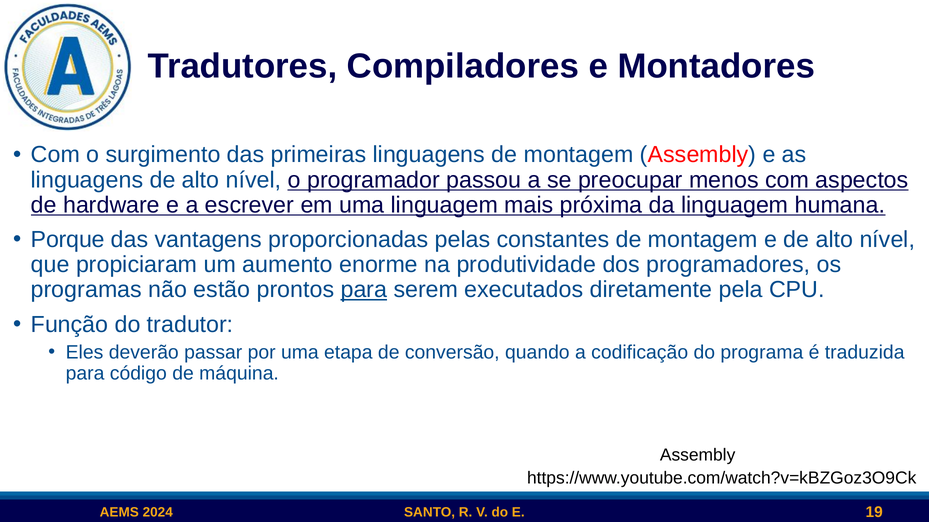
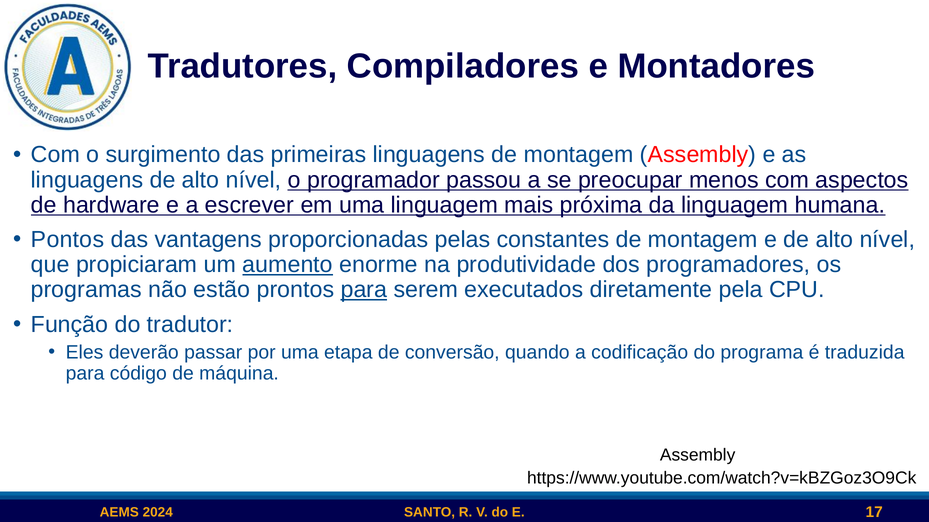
Porque: Porque -> Pontos (68, 240)
aumento underline: none -> present (288, 265)
19: 19 -> 17 (874, 513)
